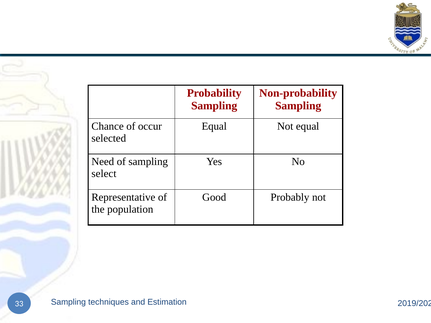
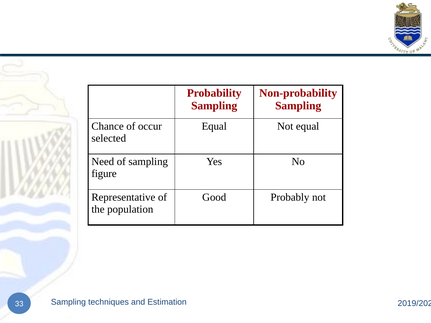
select: select -> figure (104, 174)
